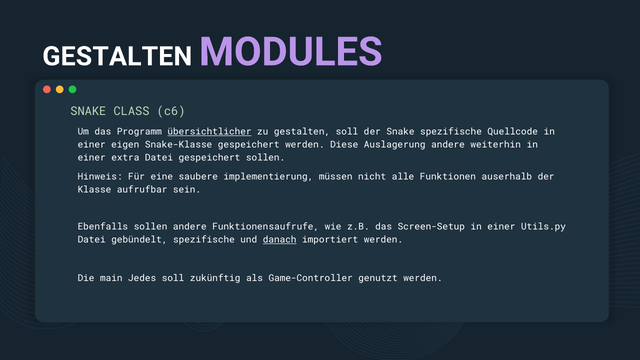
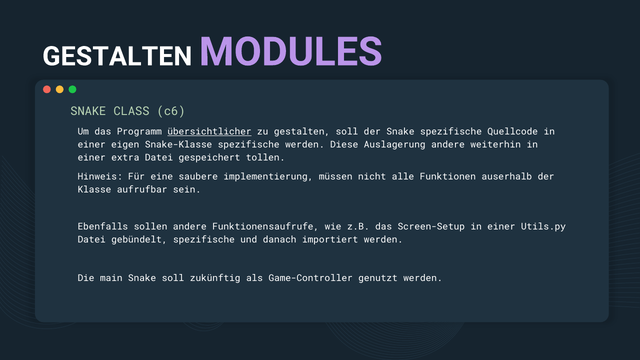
Snake-Klasse gespeichert: gespeichert -> spezifische (249, 145)
gespeichert sollen: sollen -> tollen (266, 158)
danach underline: present -> none (280, 240)
main Jedes: Jedes -> Snake (142, 278)
